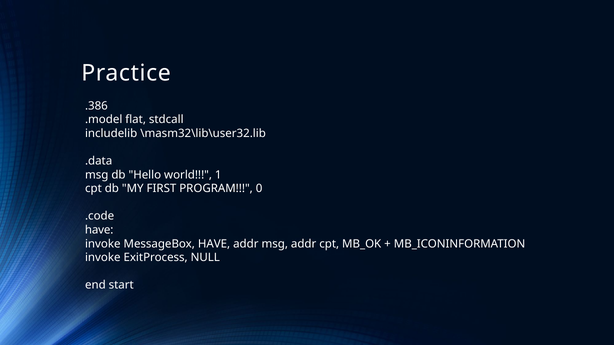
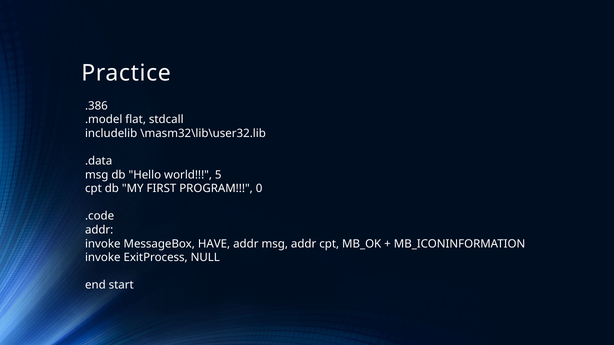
1: 1 -> 5 (218, 175)
have: have -> addr (99, 230)
